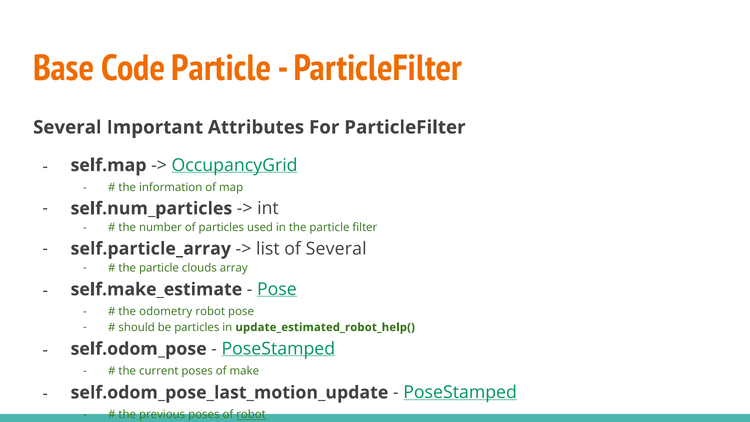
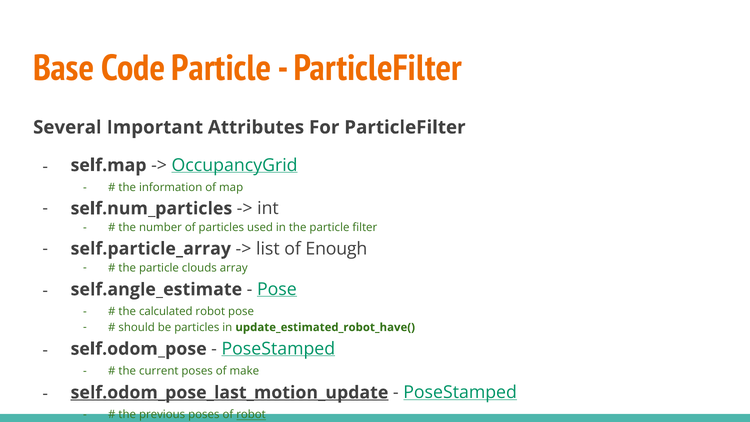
of Several: Several -> Enough (336, 249)
self.make_estimate: self.make_estimate -> self.angle_estimate (156, 289)
odometry: odometry -> calculated (166, 311)
update_estimated_robot_help(: update_estimated_robot_help( -> update_estimated_robot_have( (325, 327)
self.odom_pose_last_motion_update underline: none -> present (229, 392)
